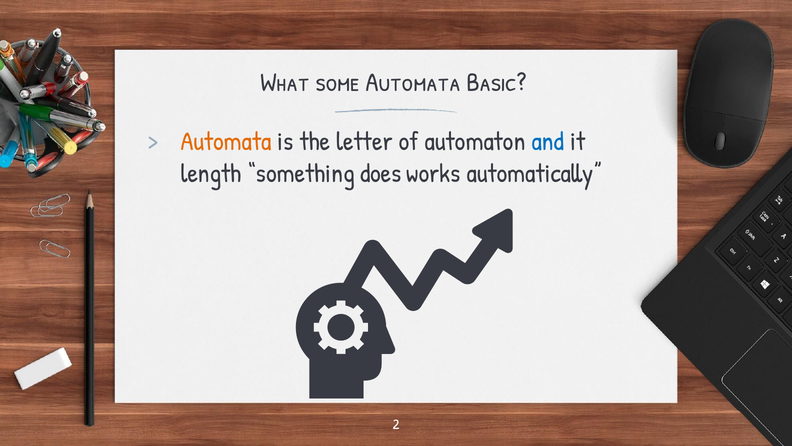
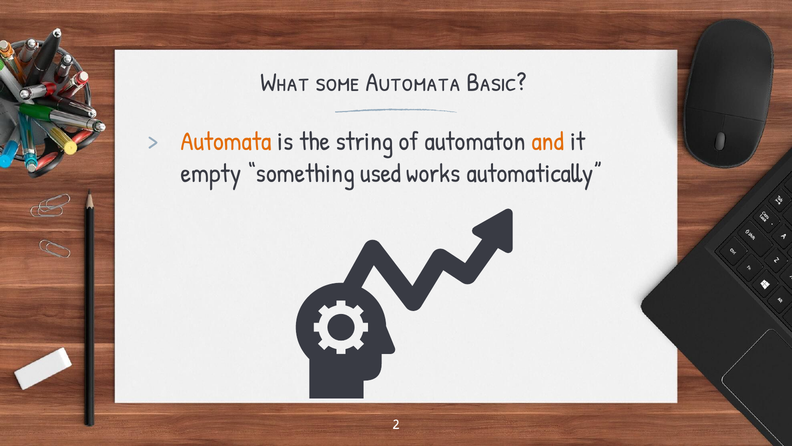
letter: letter -> string (365, 141)
and colour: blue -> orange (548, 141)
length: length -> empty (211, 173)
does: does -> used (381, 173)
